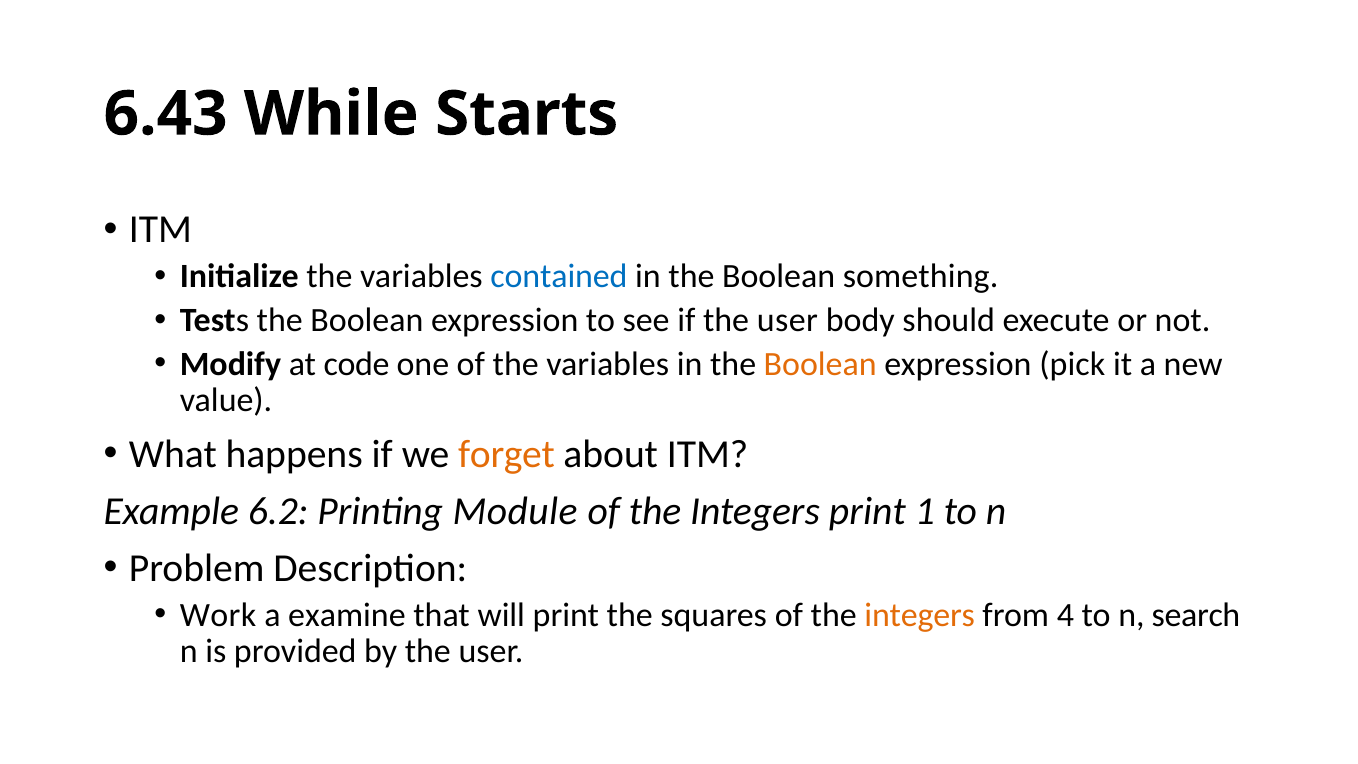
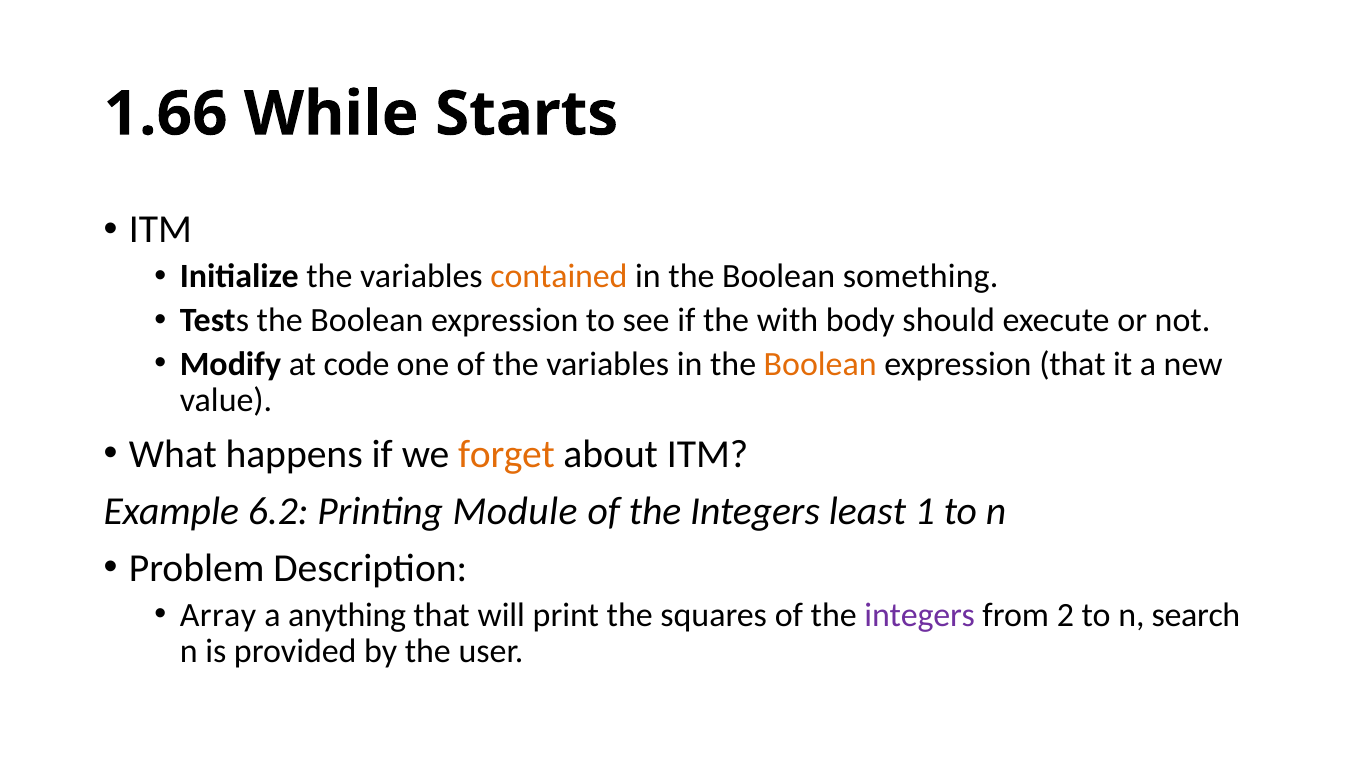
6.43: 6.43 -> 1.66 (166, 114)
contained colour: blue -> orange (559, 276)
if the user: user -> with (788, 320)
expression pick: pick -> that (1072, 364)
Integers print: print -> least (867, 511)
Work: Work -> Array (218, 615)
examine: examine -> anything (347, 615)
integers colour: orange -> purple (920, 615)
4: 4 -> 2 (1065, 615)
